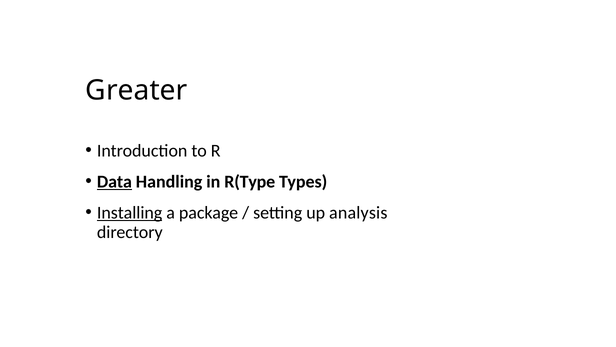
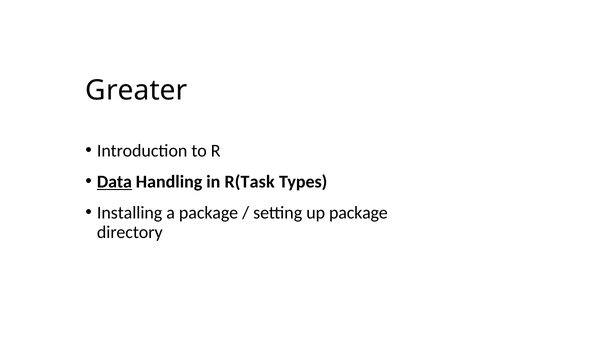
R(Type: R(Type -> R(Task (250, 181)
Installing underline: present -> none (130, 212)
up analysis: analysis -> package (358, 212)
